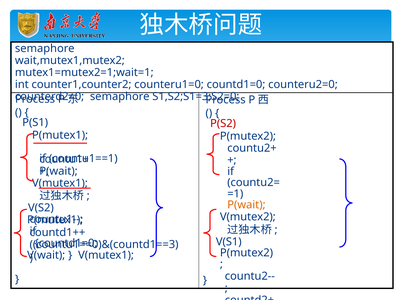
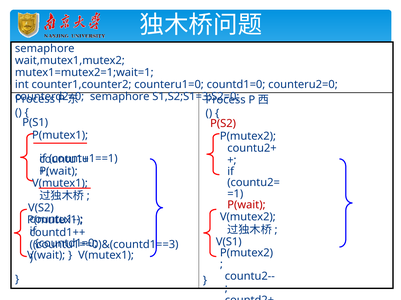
P(wait colour: orange -> red (246, 205)
